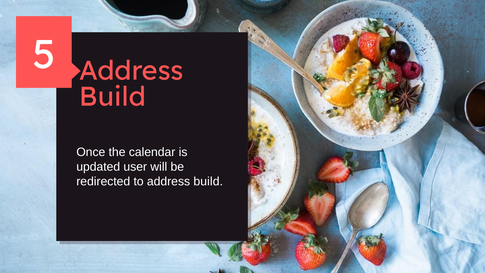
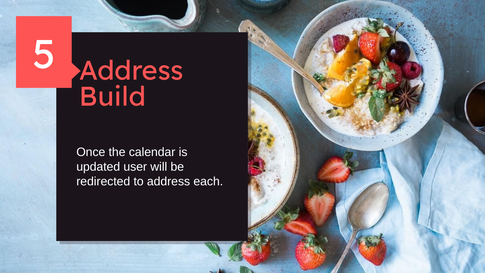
to address build: build -> each (208, 181)
